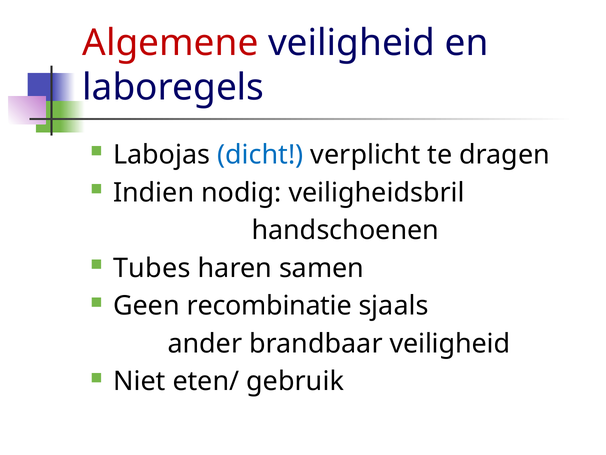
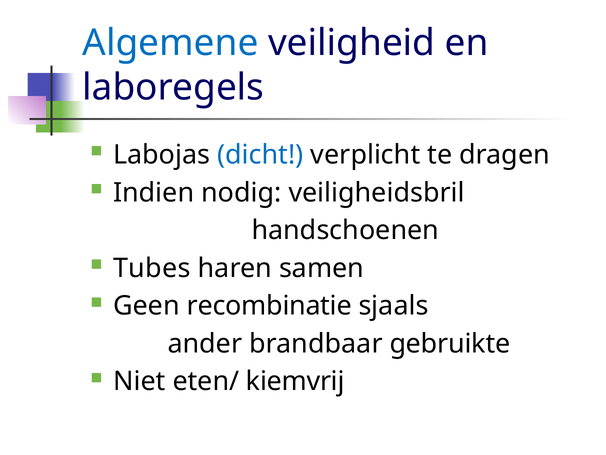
Algemene colour: red -> blue (170, 43)
brandbaar veiligheid: veiligheid -> gebruikte (450, 343)
gebruik: gebruik -> kiemvrij (295, 381)
